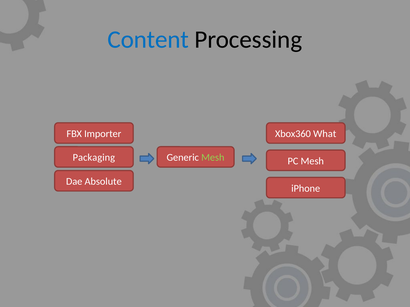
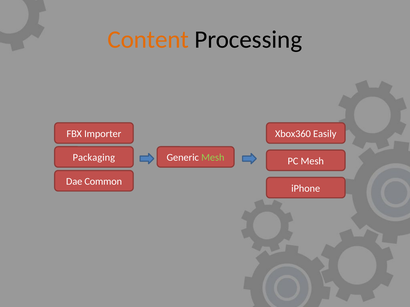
Content colour: blue -> orange (148, 40)
What: What -> Easily (325, 134)
Absolute: Absolute -> Common (103, 182)
